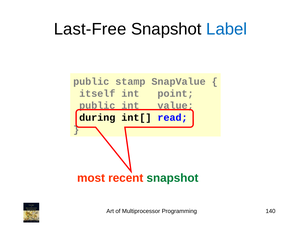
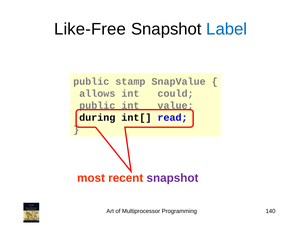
Last-Free: Last-Free -> Like-Free (90, 29)
itself: itself -> allows (97, 93)
point: point -> could (176, 93)
snapshot colour: green -> purple (172, 178)
